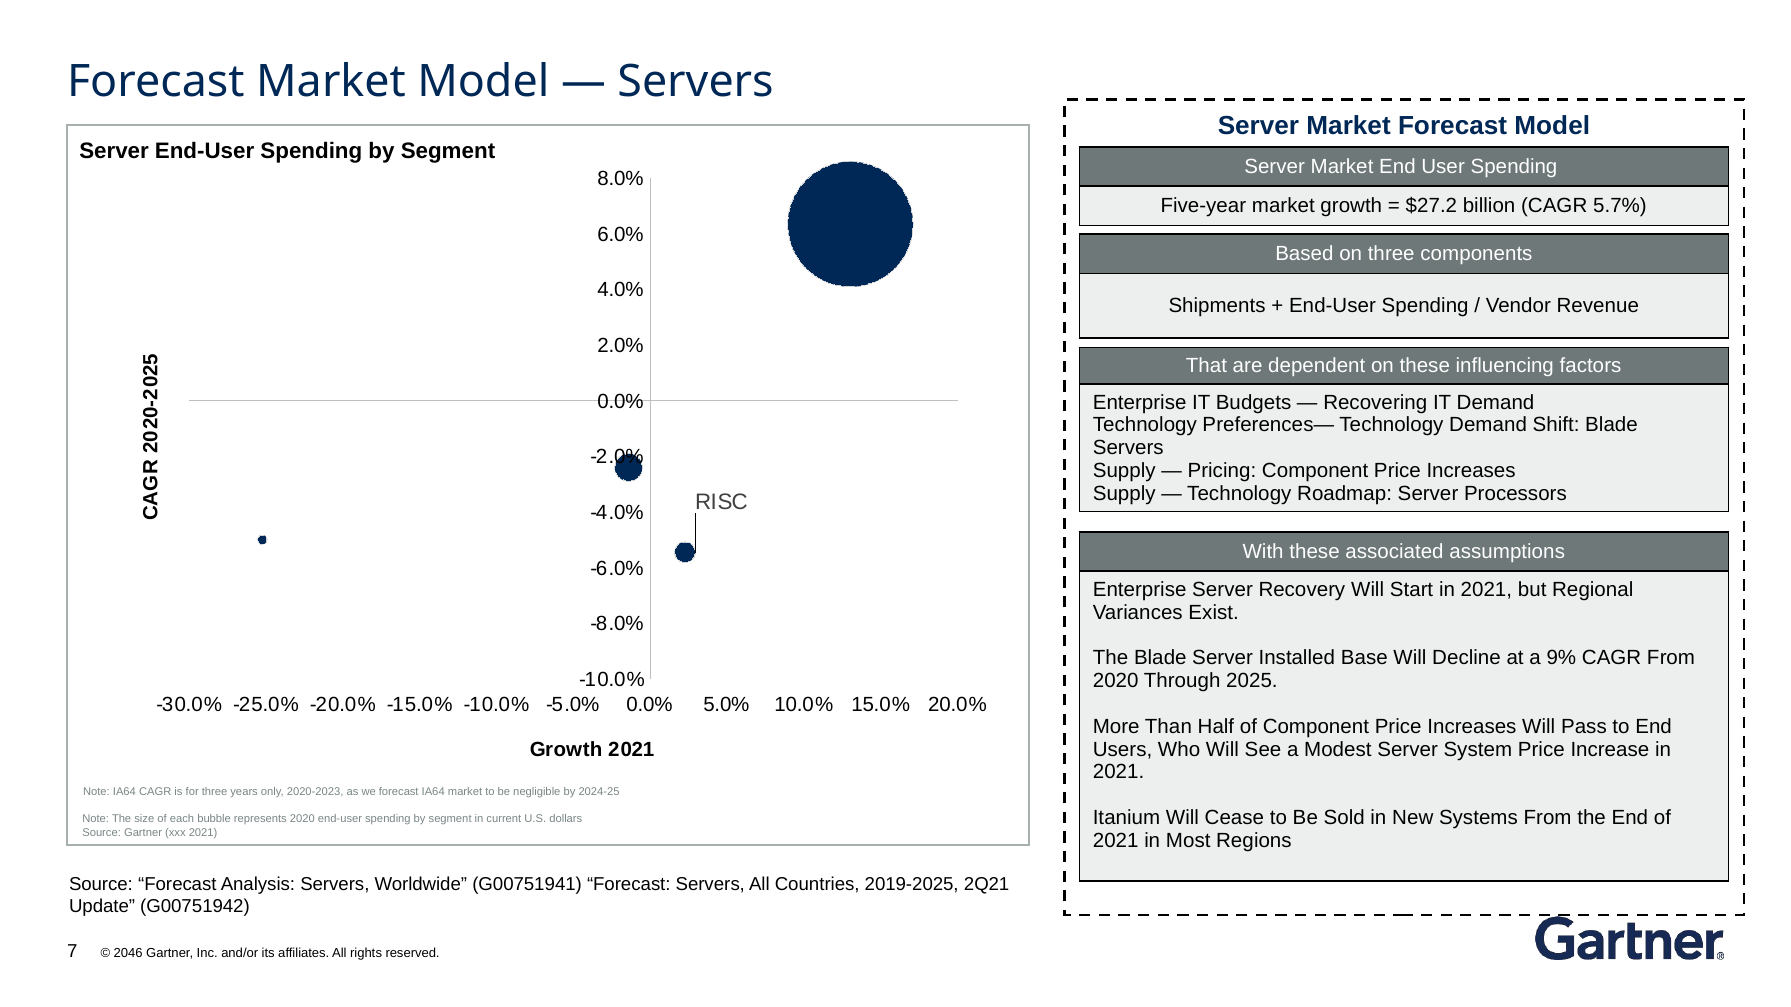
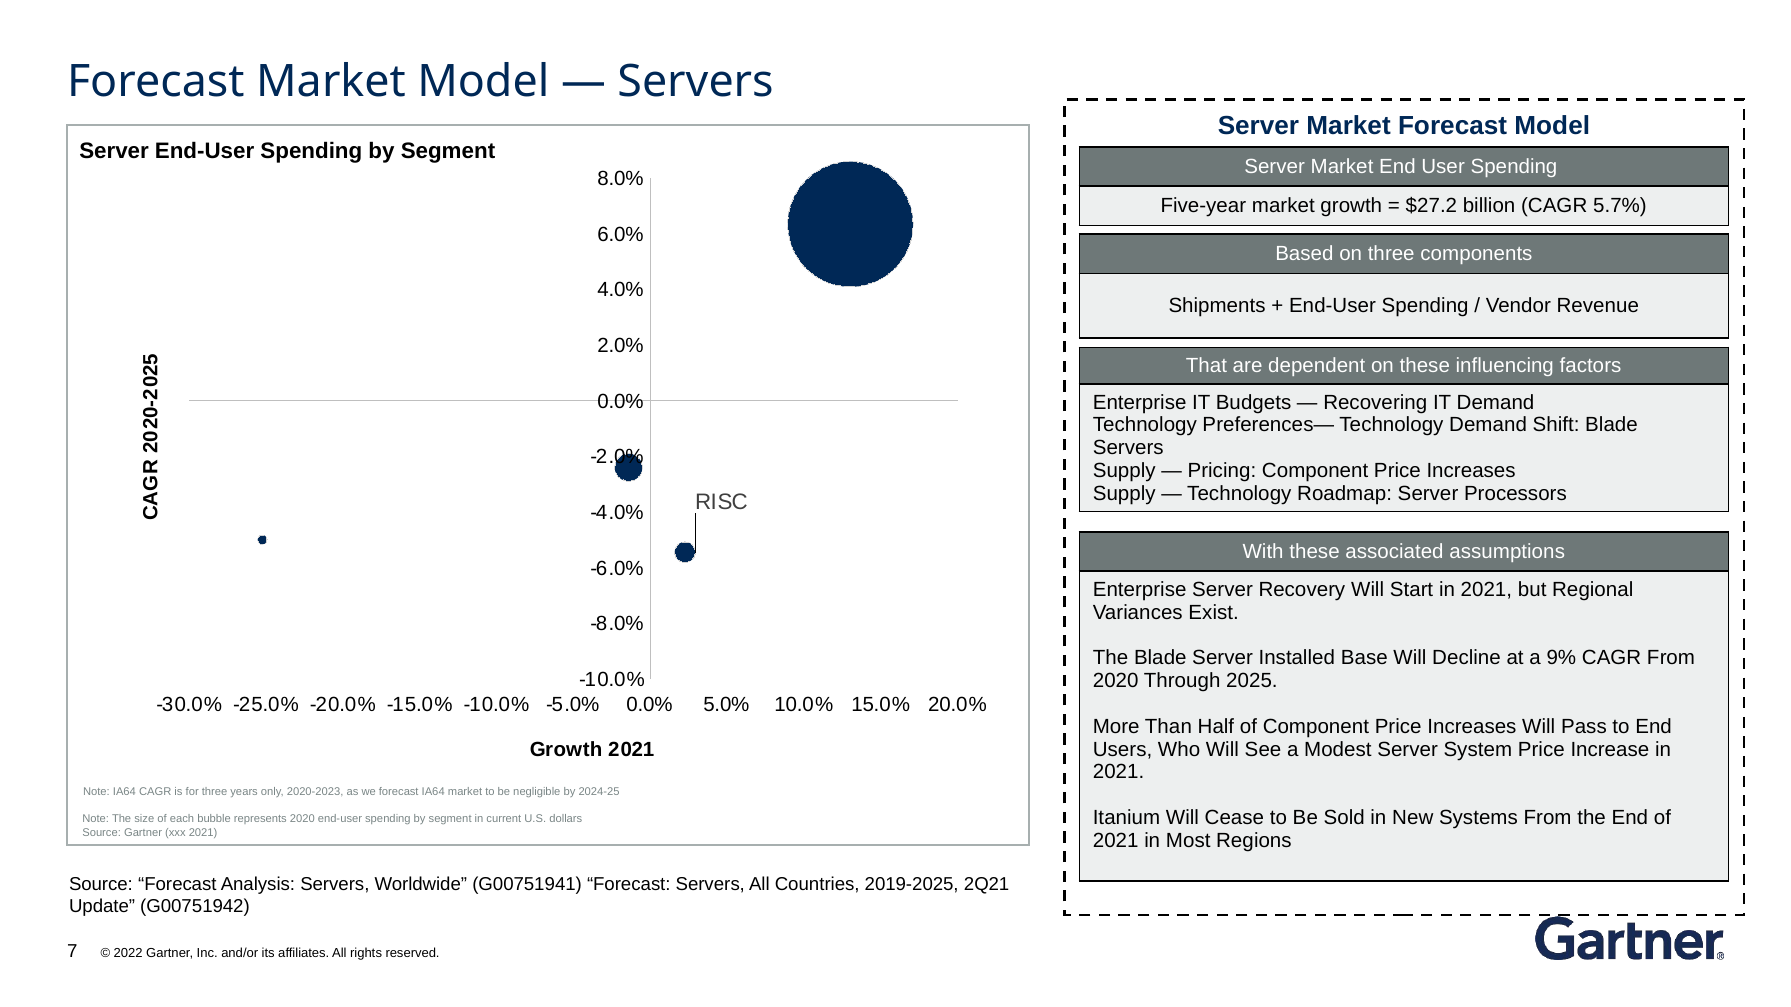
2046: 2046 -> 2022 (128, 954)
